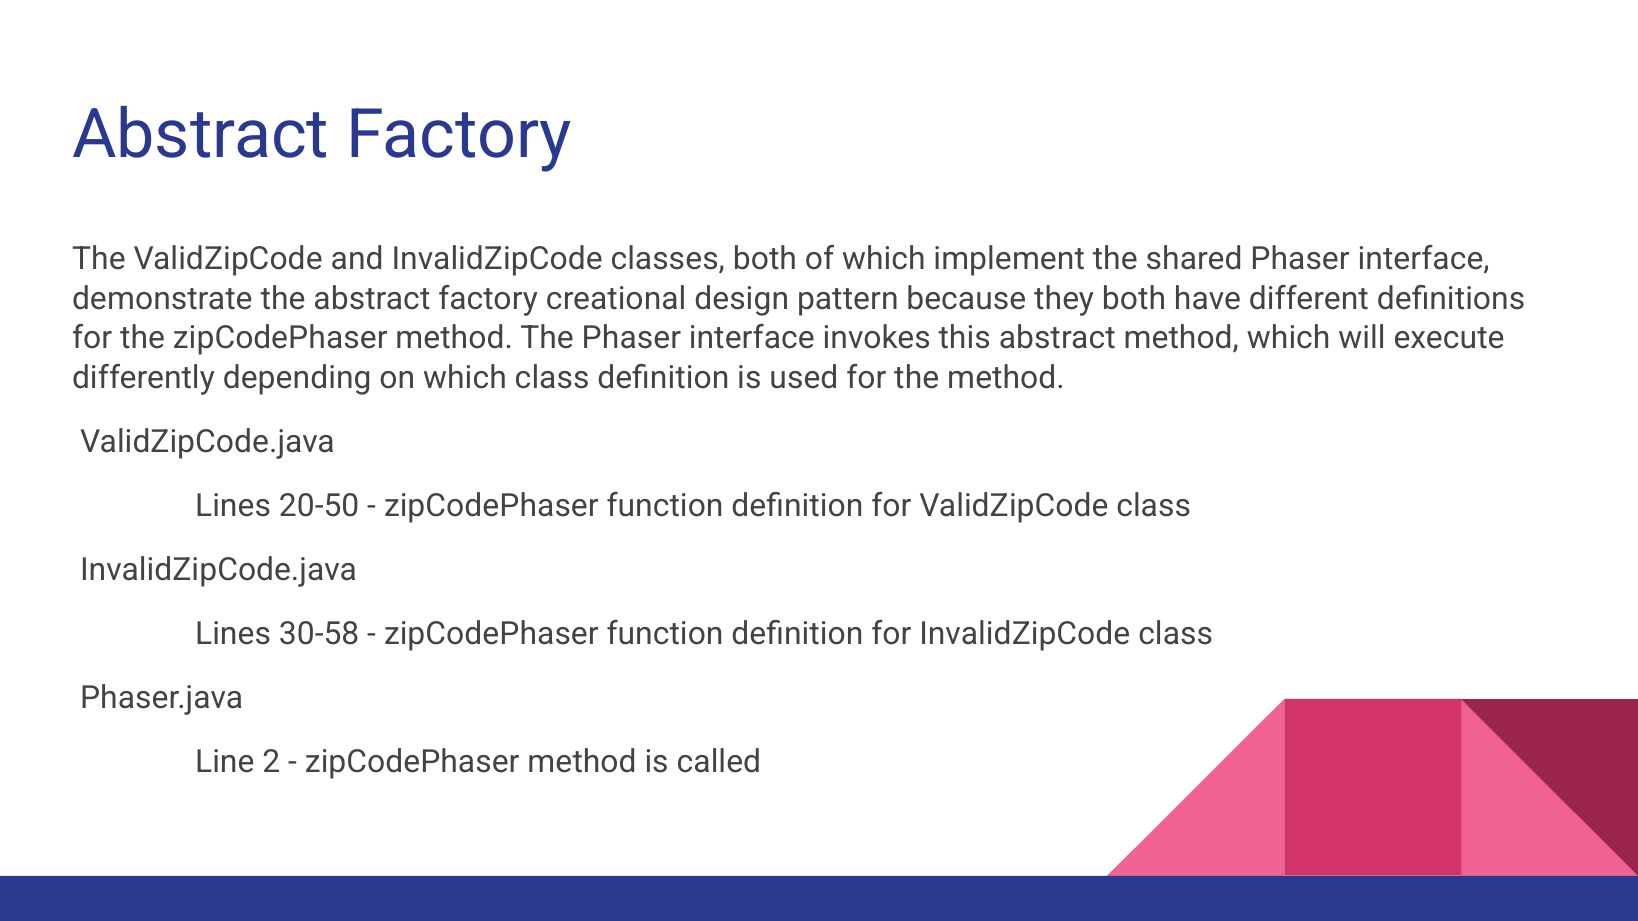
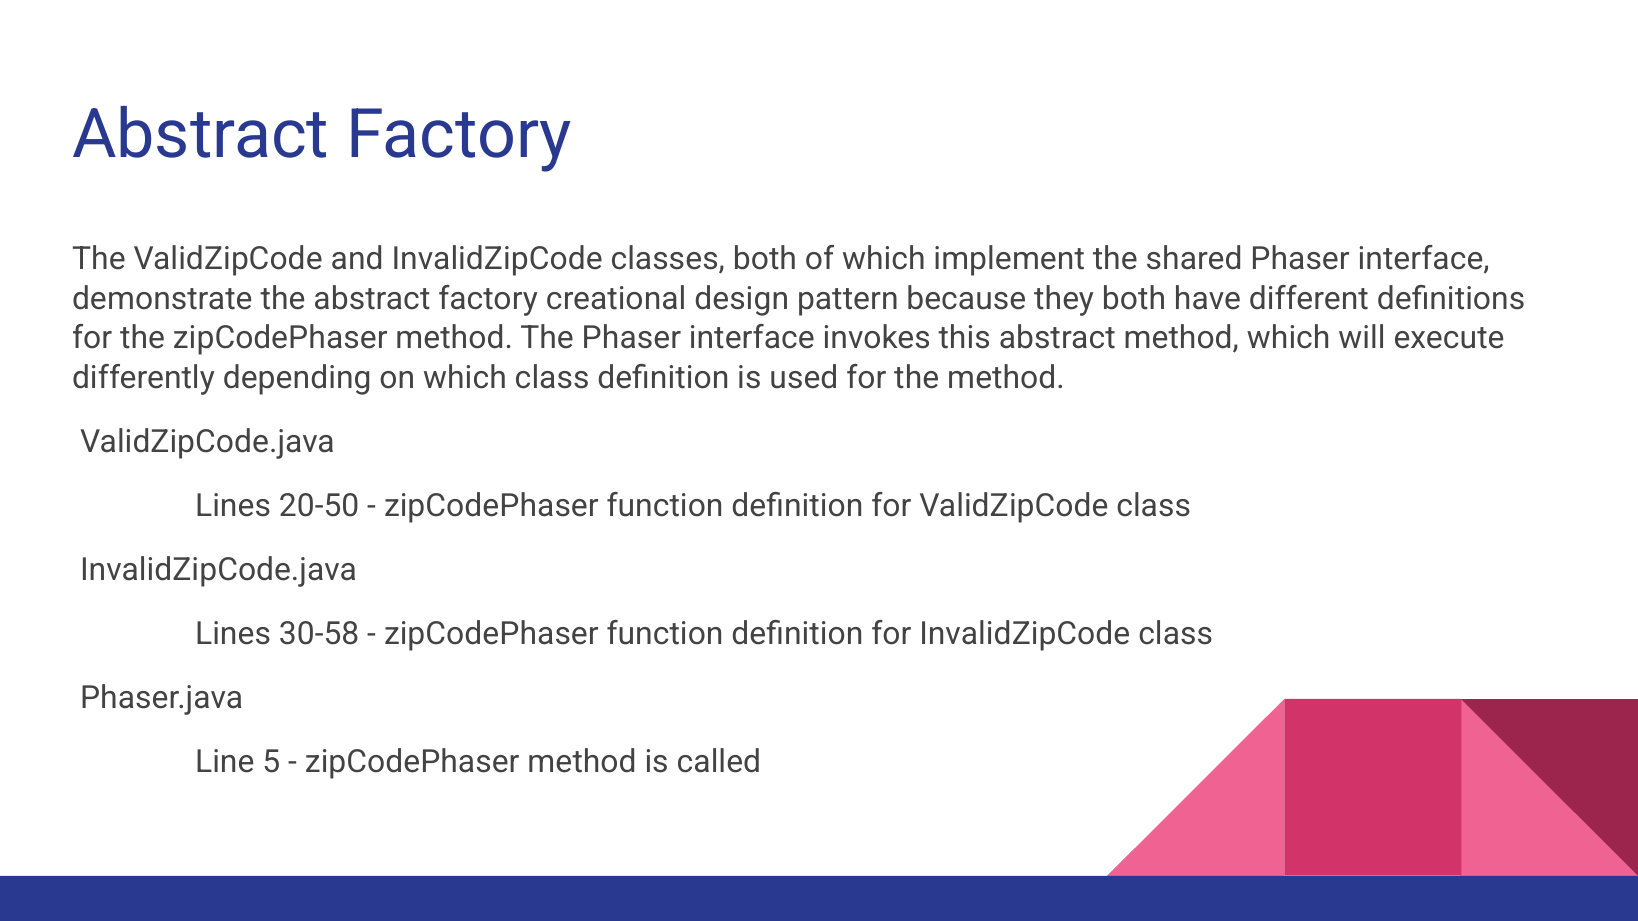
2: 2 -> 5 (271, 762)
